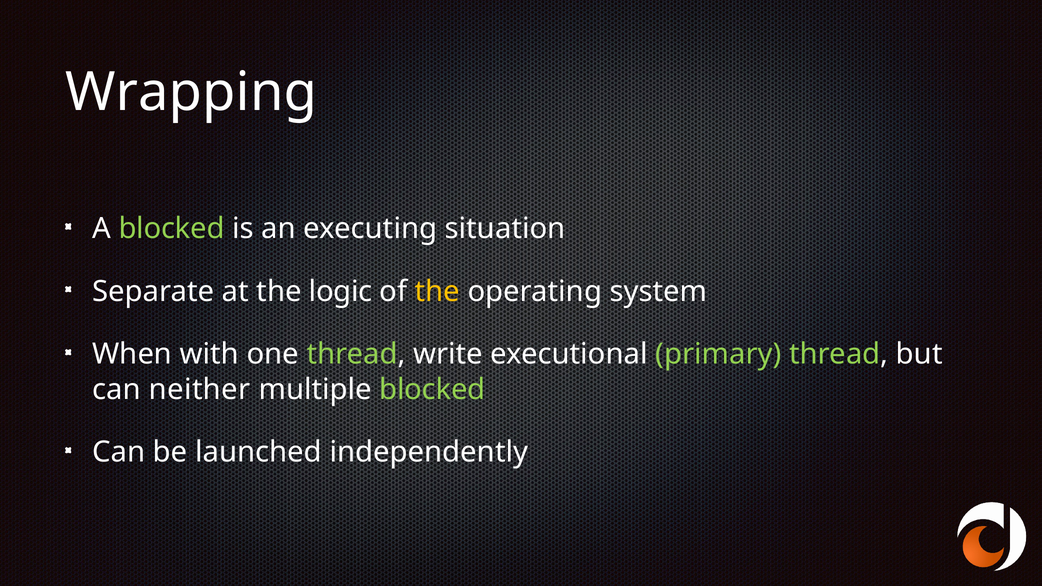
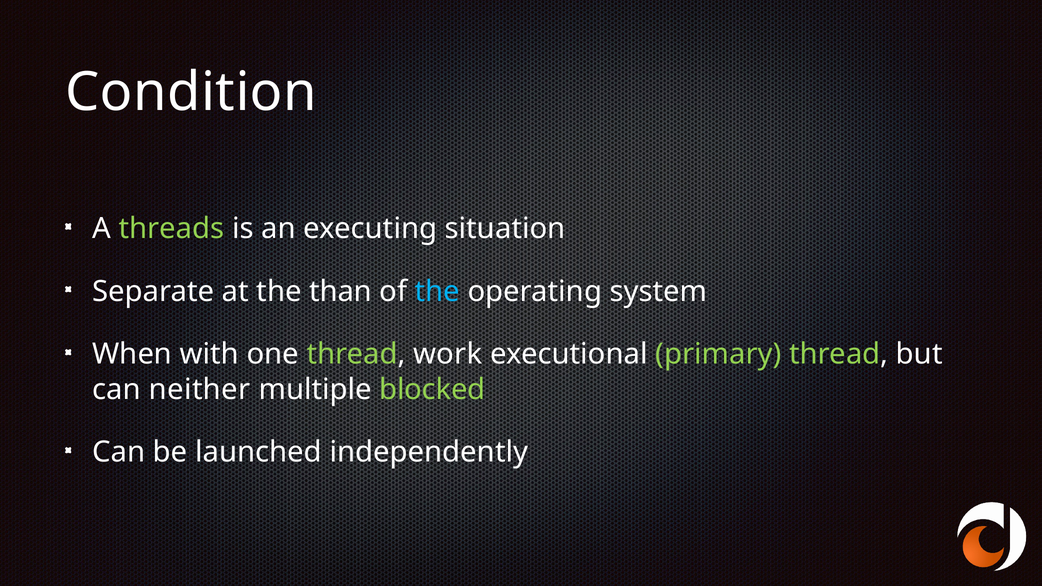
Wrapping: Wrapping -> Condition (191, 92)
A blocked: blocked -> threads (172, 229)
logic: logic -> than (341, 291)
the colour: yellow -> light blue (437, 291)
write: write -> work (448, 354)
